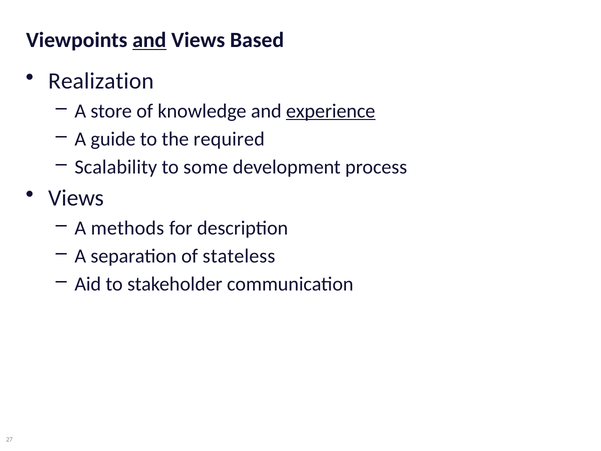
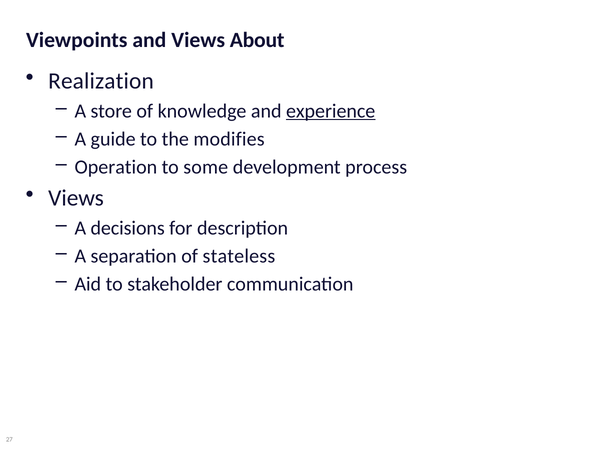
and underline: present -> none (149, 40)
Based: Based -> About (257, 40)
required: required -> modifies (229, 139)
Scalability: Scalability -> Operation (116, 167)
methods: methods -> decisions (128, 228)
